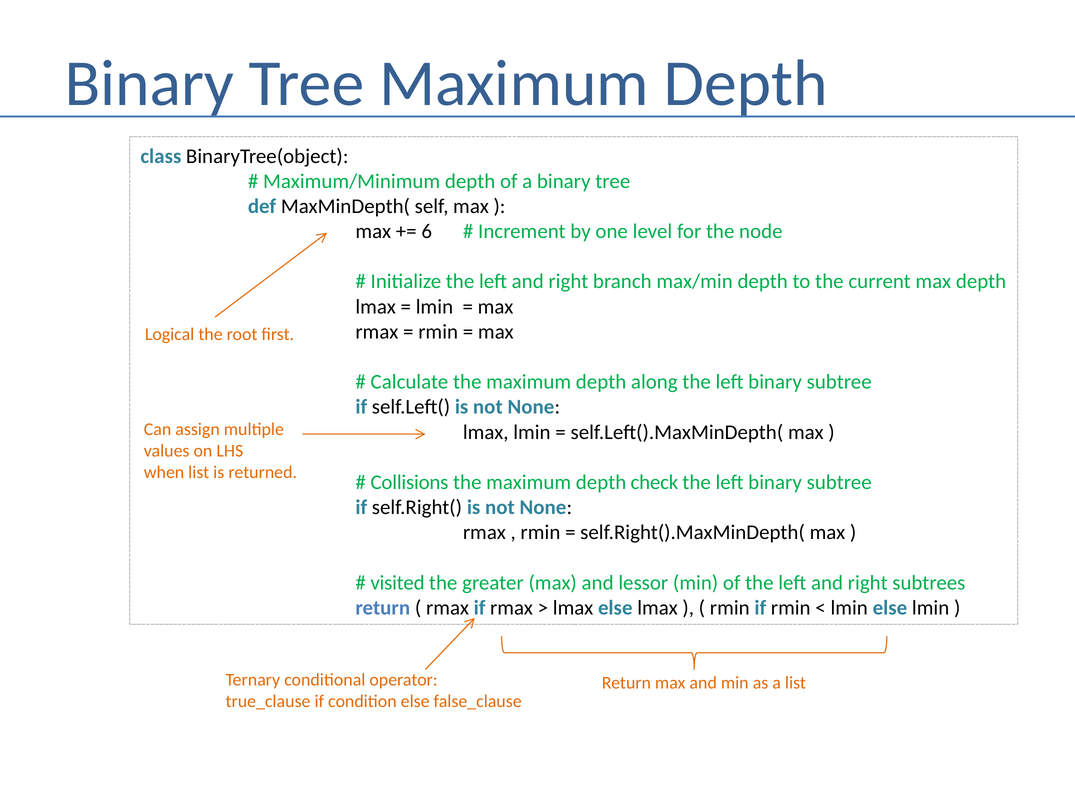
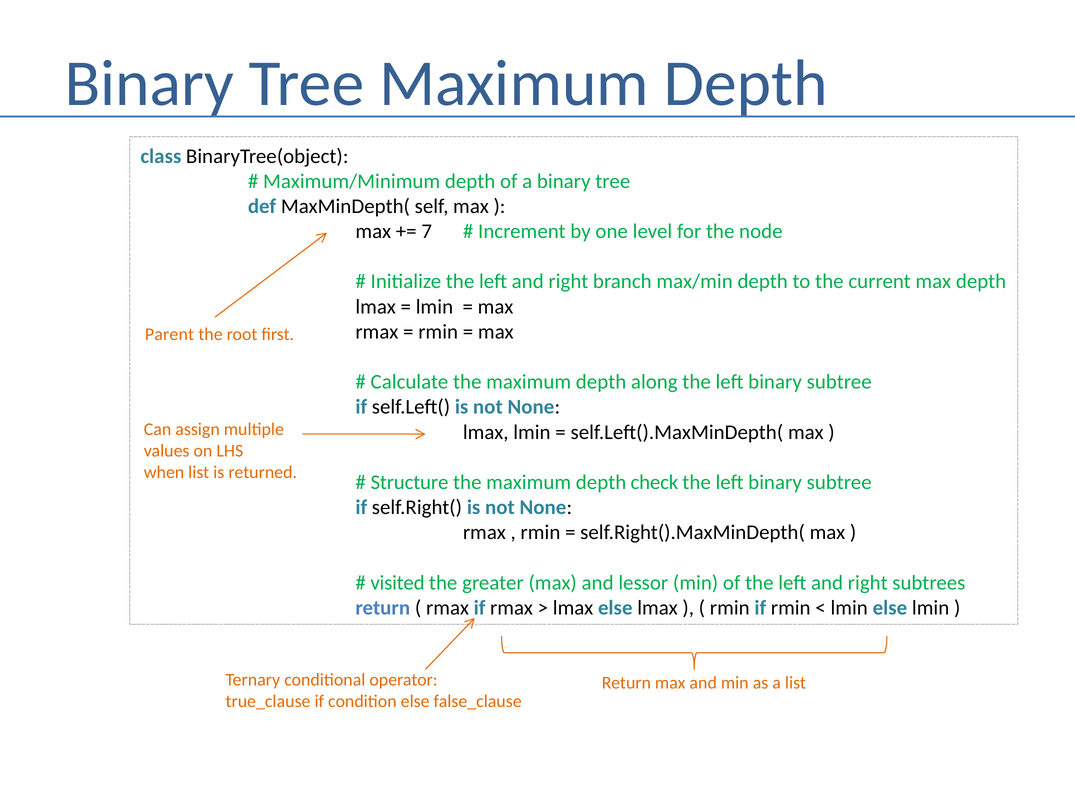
6: 6 -> 7 (427, 231)
Logical: Logical -> Parent (170, 334)
Collisions: Collisions -> Structure (409, 482)
